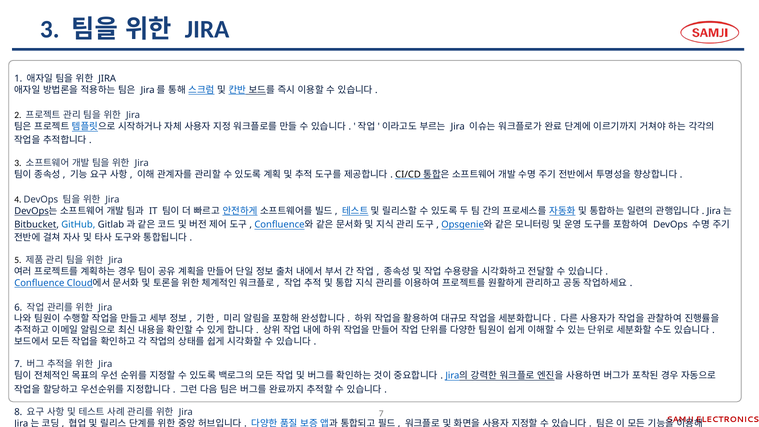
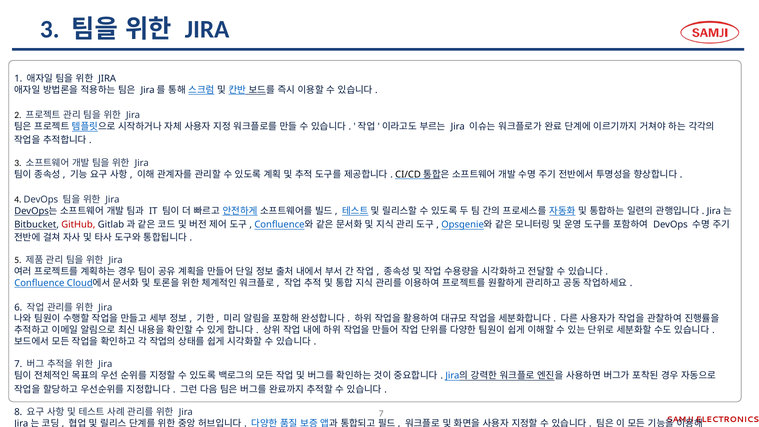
GitHub colour: blue -> red (78, 225)
